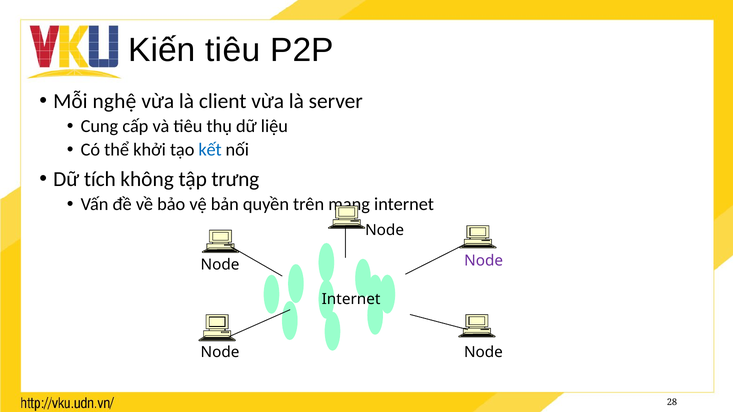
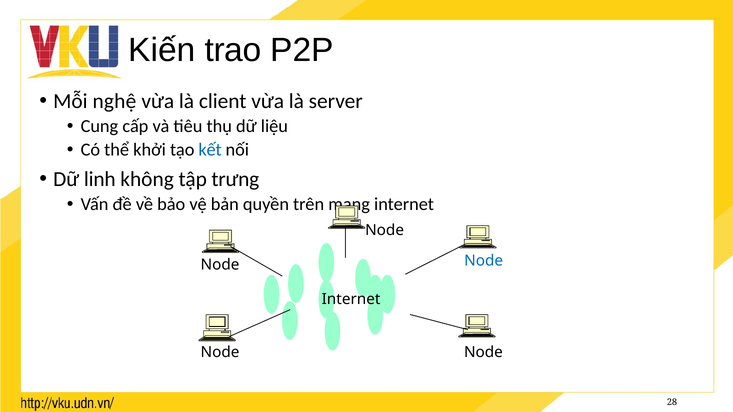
Kiến tiêu: tiêu -> trao (233, 50)
tích: tích -> linh (100, 179)
Node colour: purple -> blue (484, 261)
